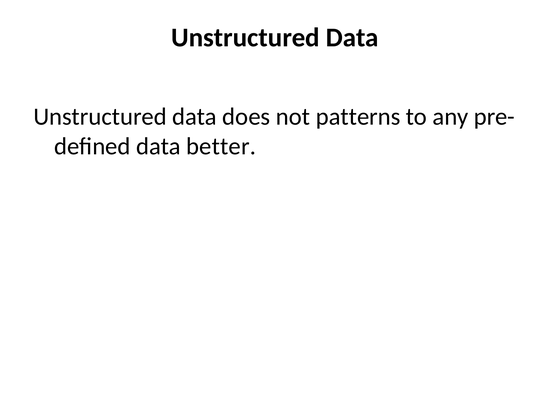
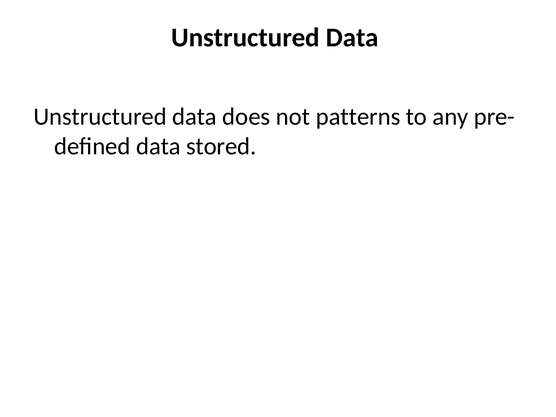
better: better -> stored (221, 146)
